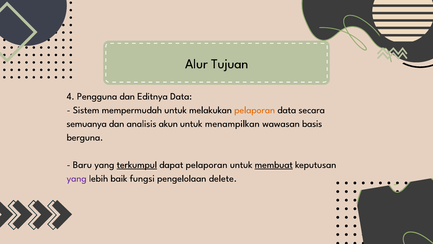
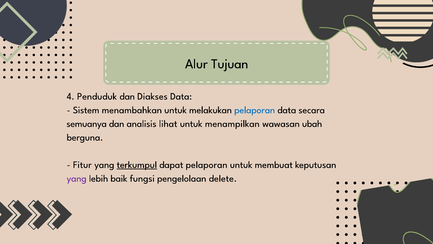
Pengguna: Pengguna -> Penduduk (97, 96)
Editnya: Editnya -> Diakses (152, 96)
mempermudah: mempermudah -> menambahkan (132, 110)
pelaporan colour: orange -> blue (255, 110)
akun: akun -> lihat (168, 123)
basis: basis -> ubah (312, 123)
Baru: Baru -> Fitur (82, 164)
membuat underline: present -> none (274, 164)
